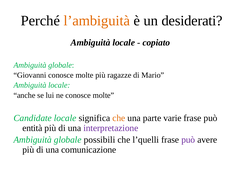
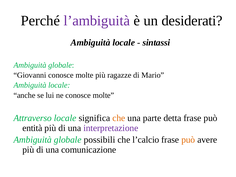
l’ambiguità colour: orange -> purple (97, 21)
copiato: copiato -> sintassi (156, 43)
Candidate: Candidate -> Attraverso (33, 118)
varie: varie -> detta (172, 118)
l’quelli: l’quelli -> l’calcio (146, 140)
può colour: purple -> orange (188, 140)
